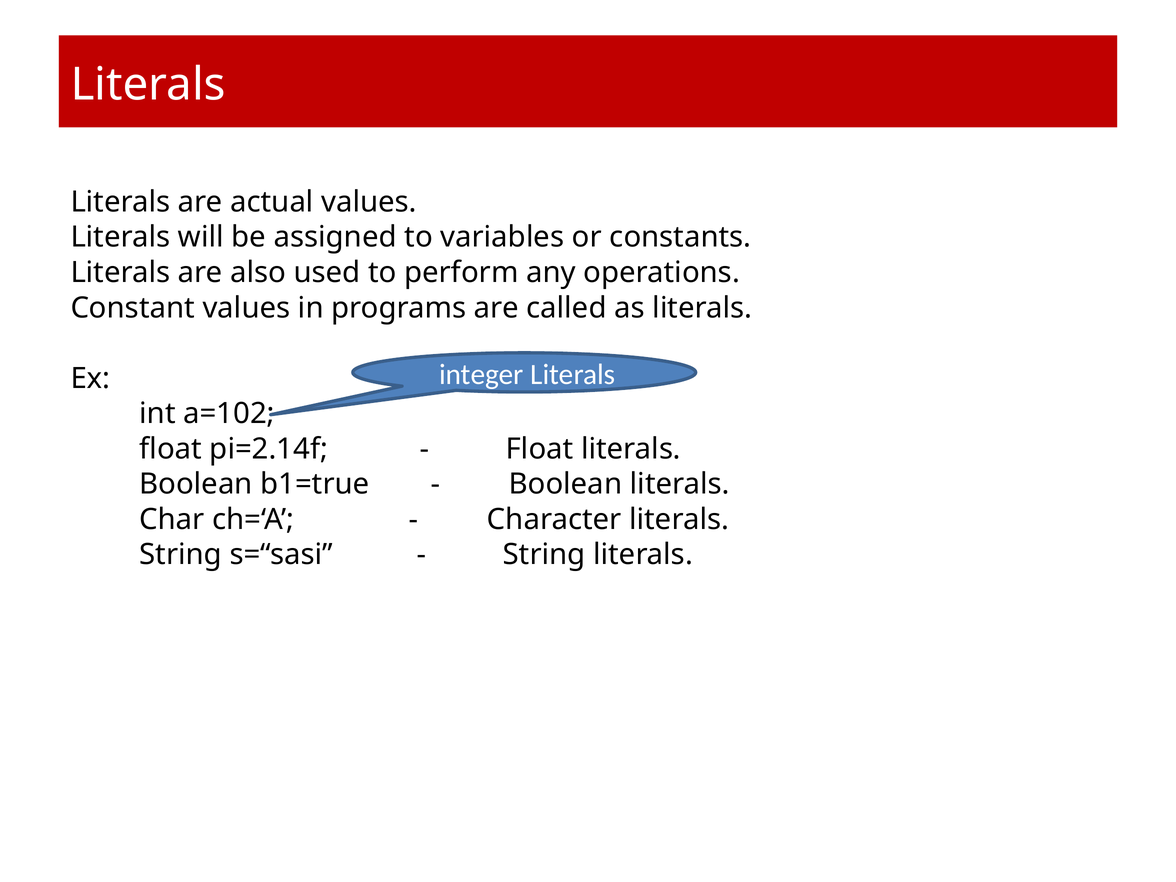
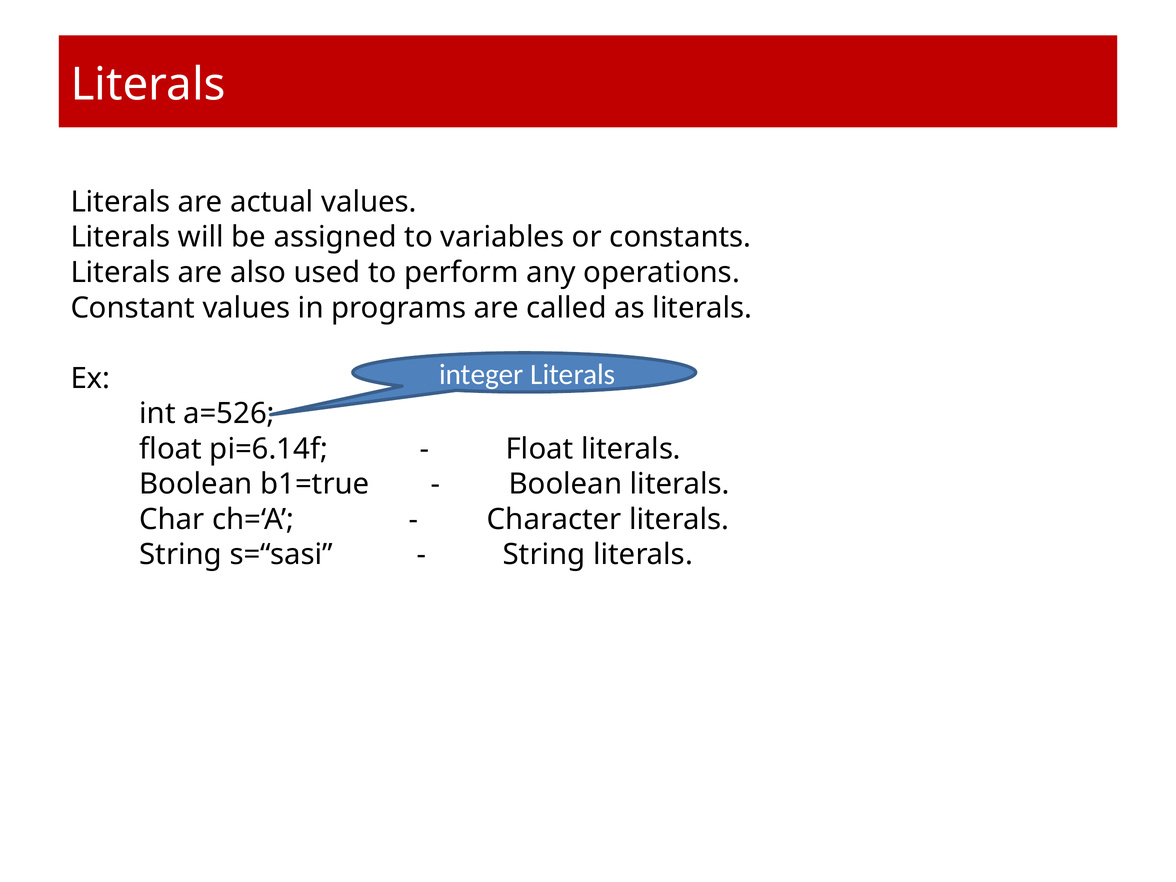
a=102: a=102 -> a=526 (229, 414)
pi=2.14f: pi=2.14f -> pi=6.14f (269, 449)
